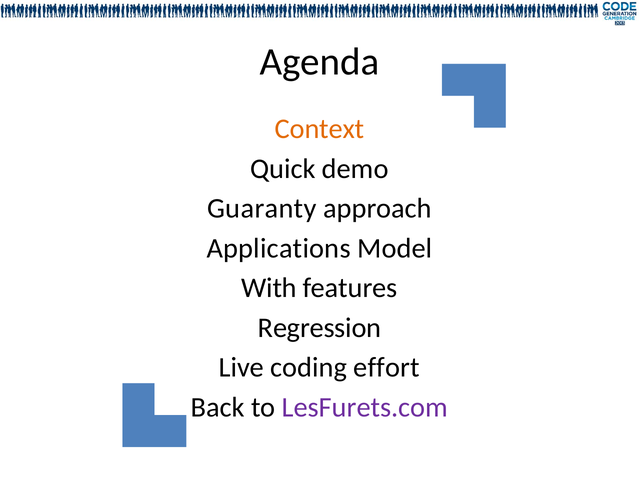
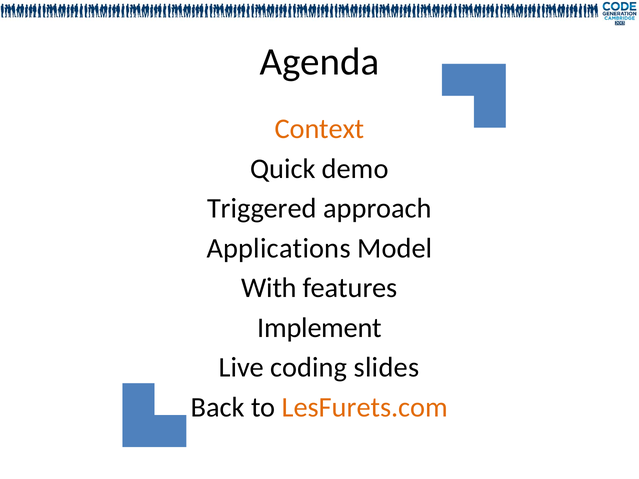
Guaranty: Guaranty -> Triggered (262, 209)
Regression: Regression -> Implement (320, 328)
effort: effort -> slides (387, 368)
LesFurets.com colour: purple -> orange (365, 407)
